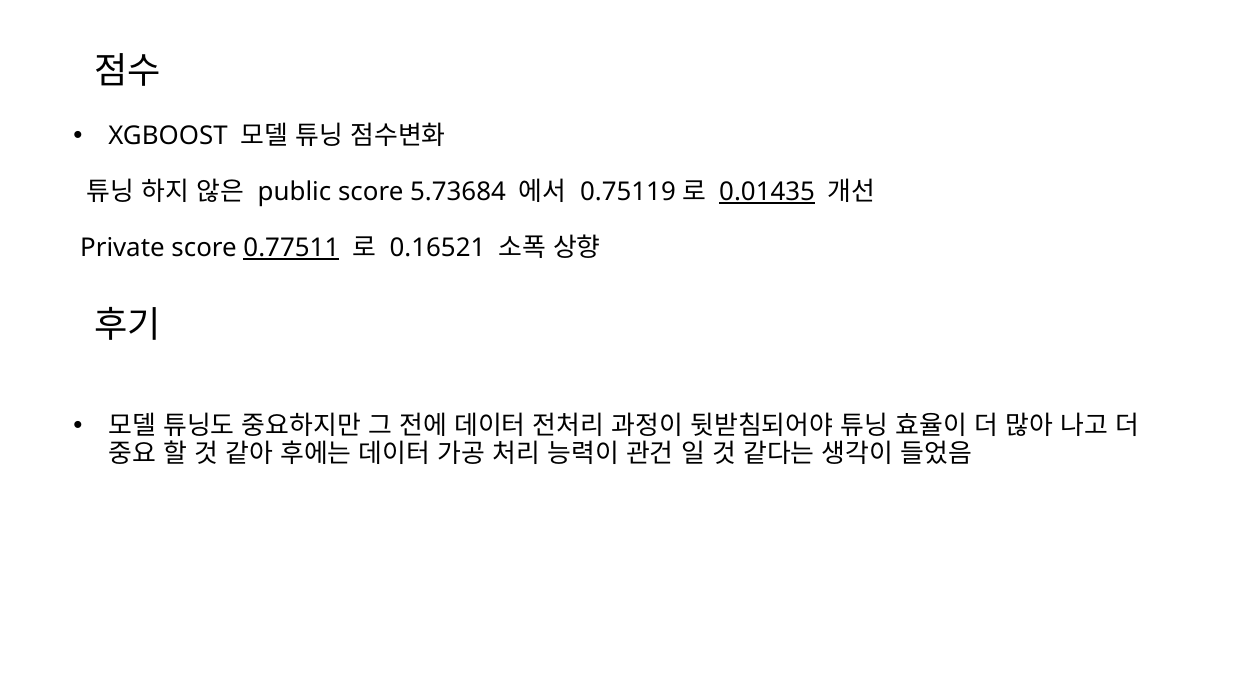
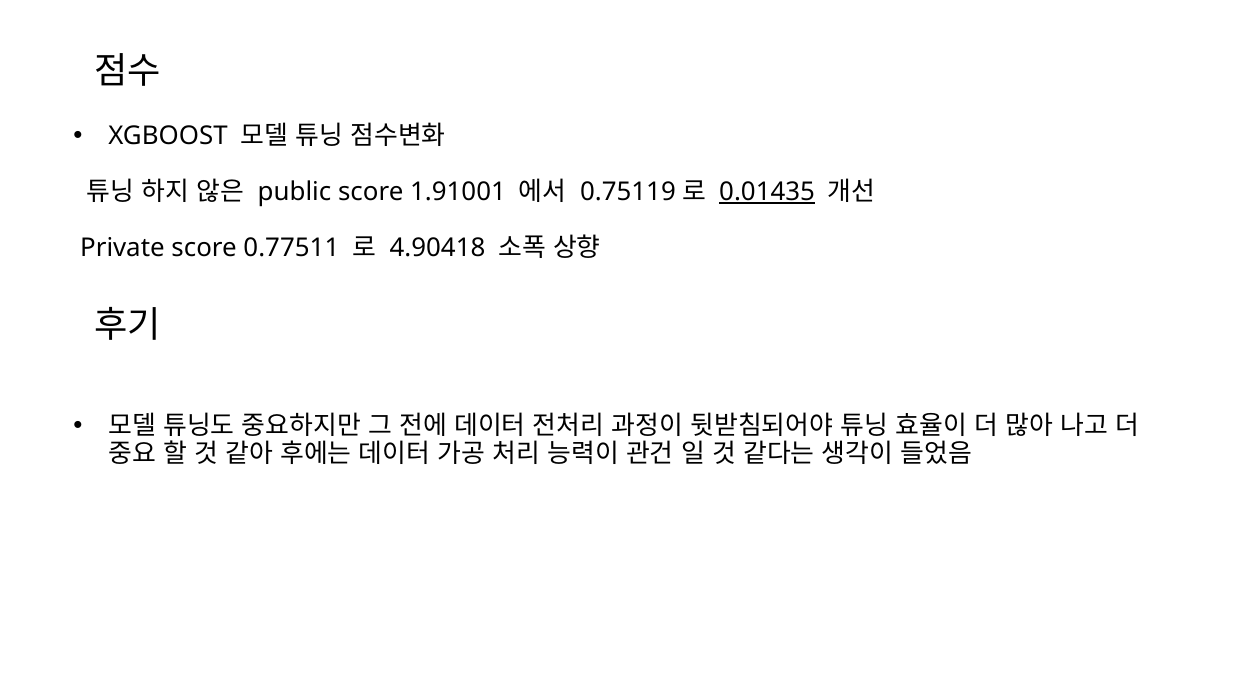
5.73684: 5.73684 -> 1.91001 (458, 192)
0.77511 underline: present -> none (291, 248)
0.16521: 0.16521 -> 4.90418 (437, 248)
